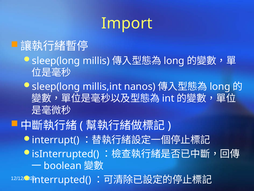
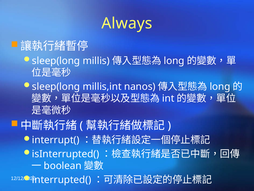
Import: Import -> Always (127, 23)
